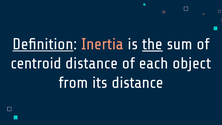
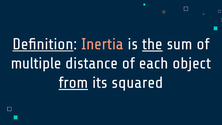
centroid: centroid -> multiple (36, 63)
from underline: none -> present (73, 82)
its distance: distance -> squared (137, 82)
